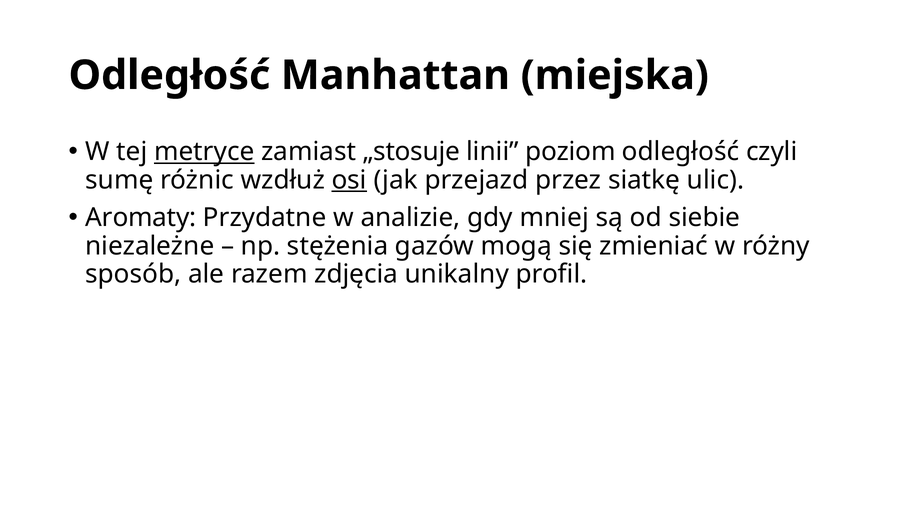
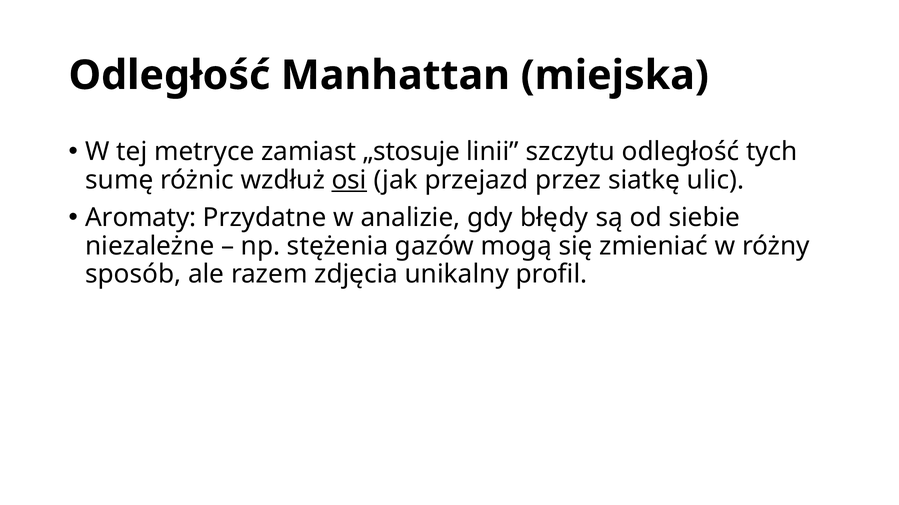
metryce underline: present -> none (204, 152)
poziom: poziom -> szczytu (570, 152)
czyli: czyli -> tych (772, 152)
mniej: mniej -> błędy (554, 218)
